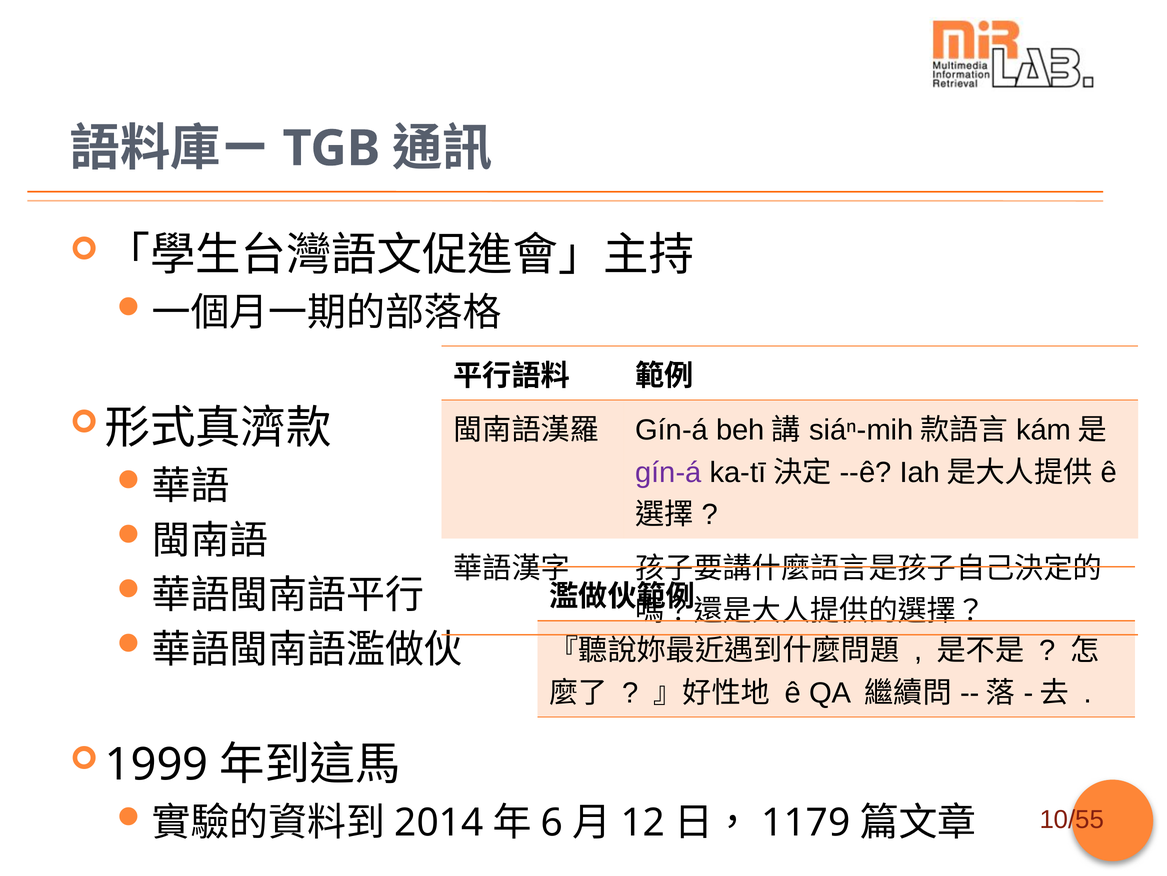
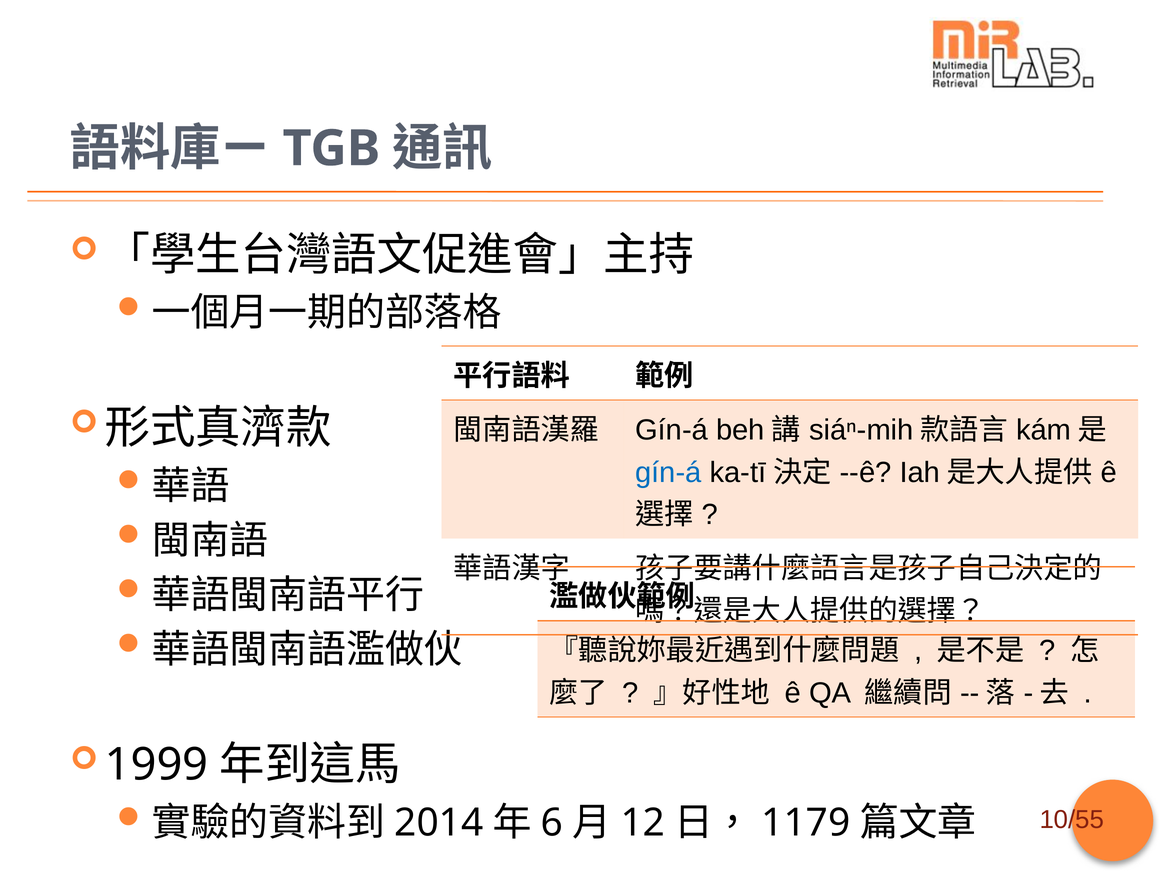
gín-á colour: purple -> blue (668, 472)
